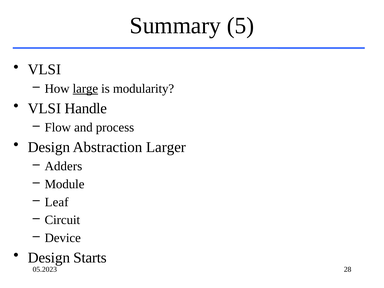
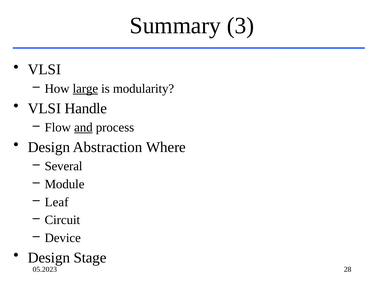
5: 5 -> 3 (240, 26)
and underline: none -> present (83, 127)
Larger: Larger -> Where (166, 147)
Adders: Adders -> Several (64, 166)
Starts: Starts -> Stage (90, 258)
